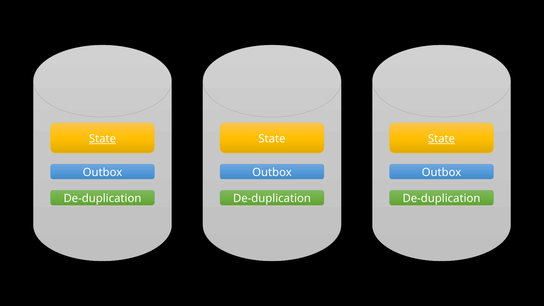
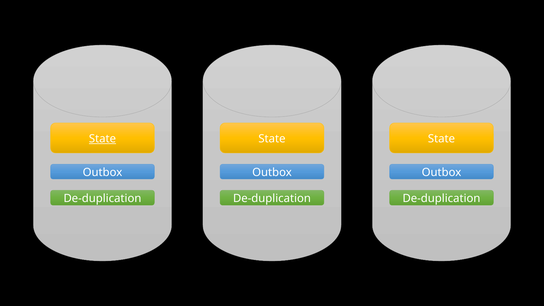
State underline: present -> none (441, 139)
